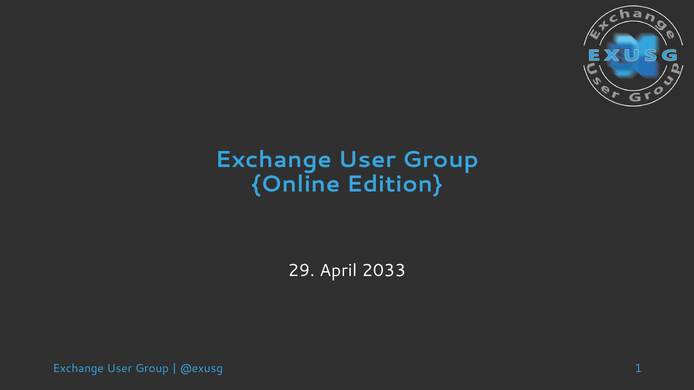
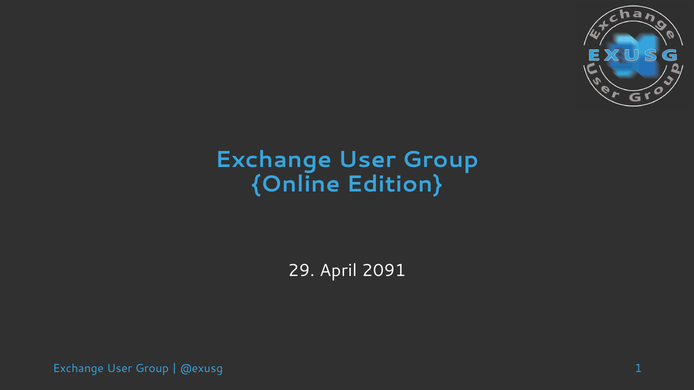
2033: 2033 -> 2091 (384, 271)
